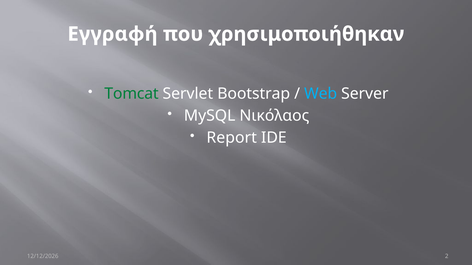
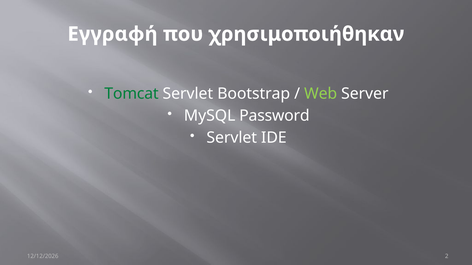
Web colour: light blue -> light green (321, 94)
Νικόλαος: Νικόλαος -> Password (274, 116)
Report: Report -> Servlet (232, 138)
